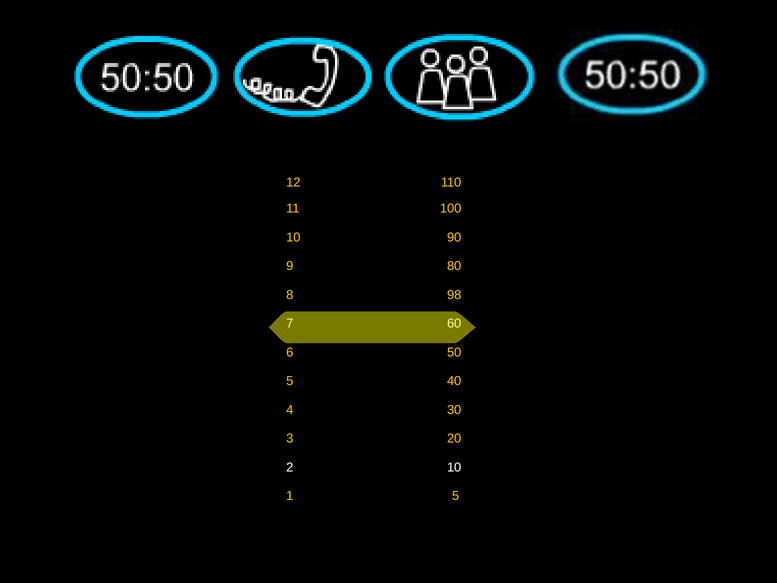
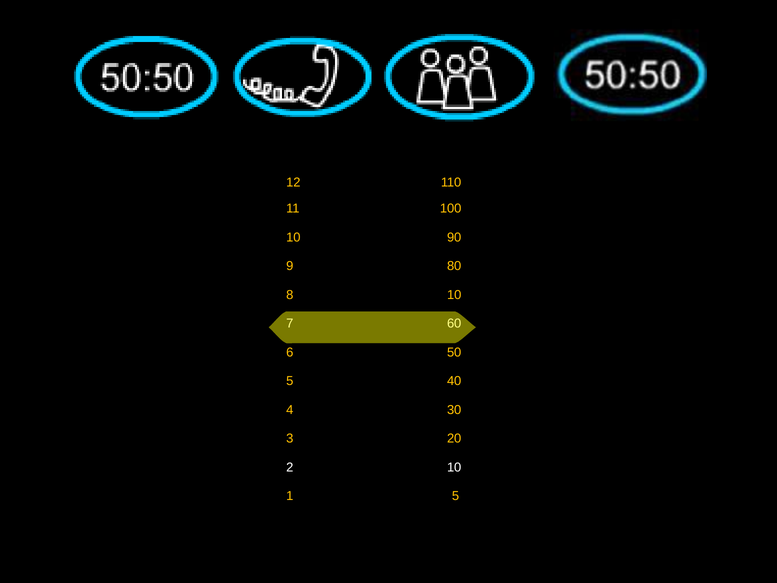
8 98: 98 -> 10 (454, 295)
